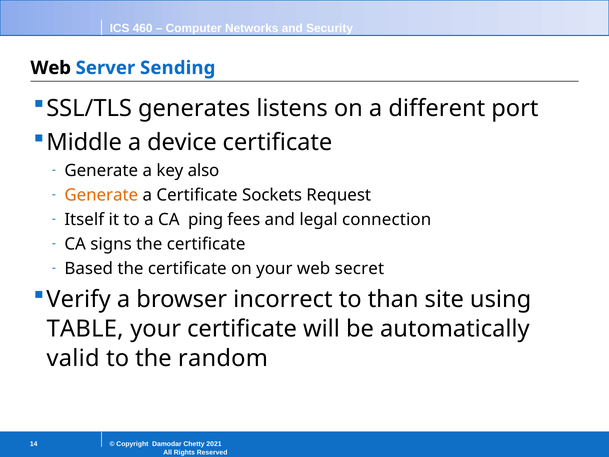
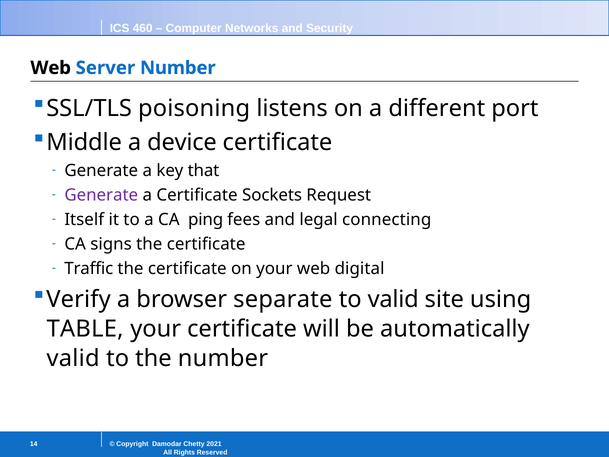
Server Sending: Sending -> Number (178, 68)
generates: generates -> poisoning (194, 108)
also: also -> that (204, 171)
Generate colour: orange -> purple (101, 195)
connection: connection -> connecting (387, 219)
Based: Based -> Traffic (89, 268)
secret: secret -> digital (360, 268)
incorrect: incorrect -> separate (283, 299)
to than: than -> valid (393, 299)
the random: random -> number (223, 358)
